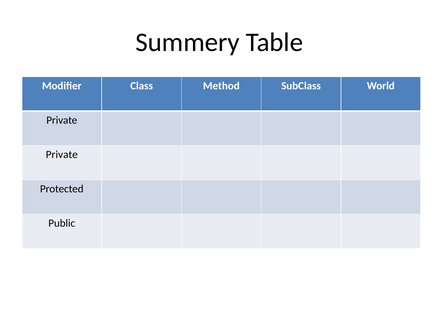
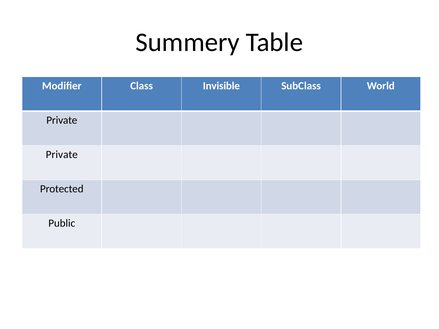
Method: Method -> Invisible (221, 86)
